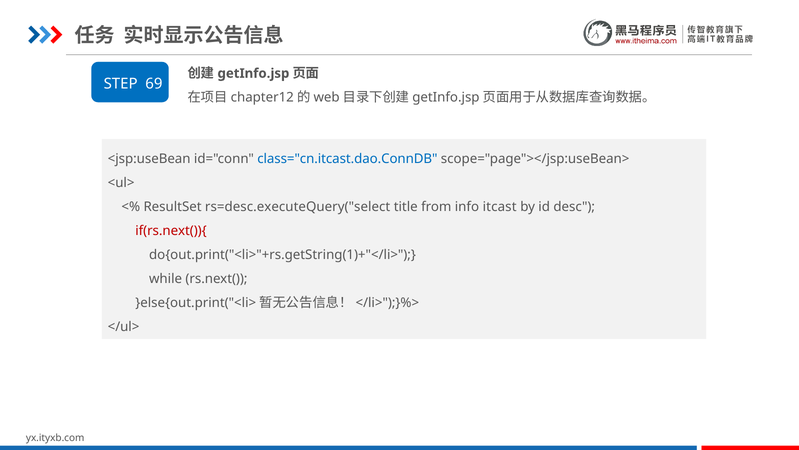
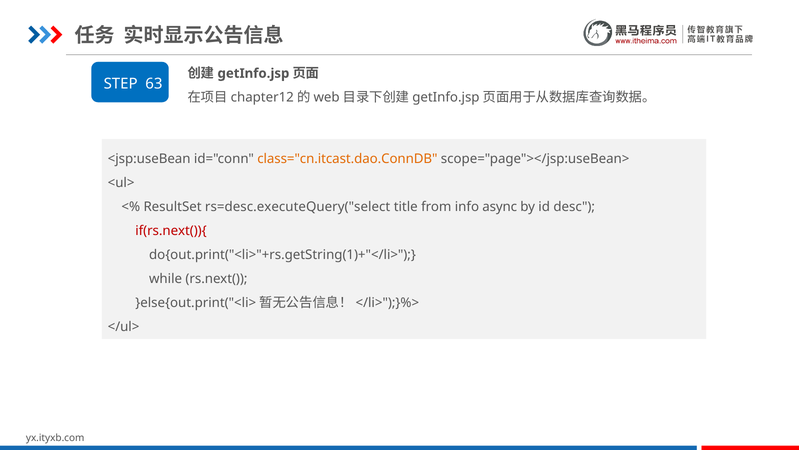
69: 69 -> 63 (154, 84)
class="cn.itcast.dao.ConnDB colour: blue -> orange (347, 159)
itcast: itcast -> async (500, 207)
